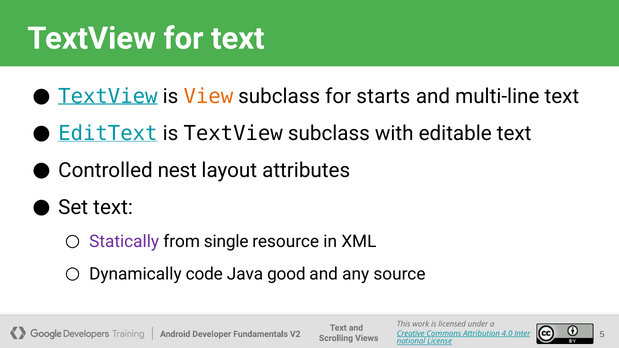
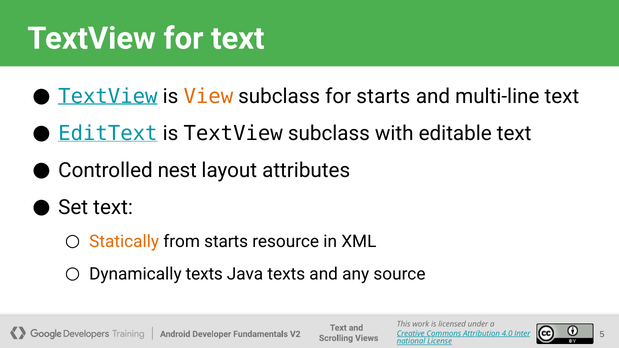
Statically colour: purple -> orange (124, 242)
from single: single -> starts (226, 242)
Dynamically code: code -> texts (204, 274)
Java good: good -> texts (286, 274)
